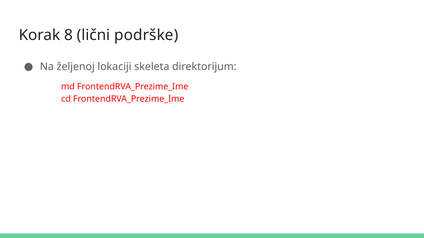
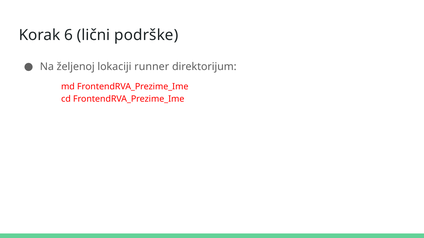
8: 8 -> 6 (69, 35)
skeleta: skeleta -> runner (152, 67)
